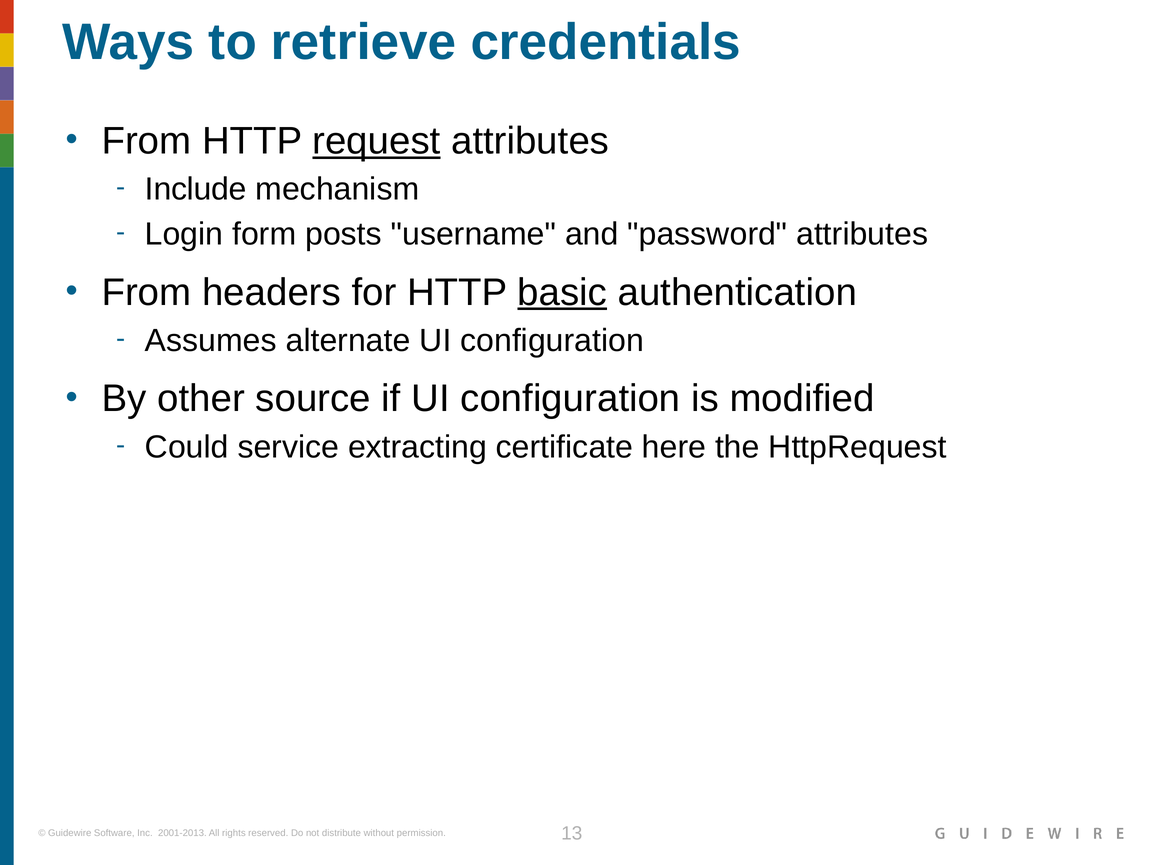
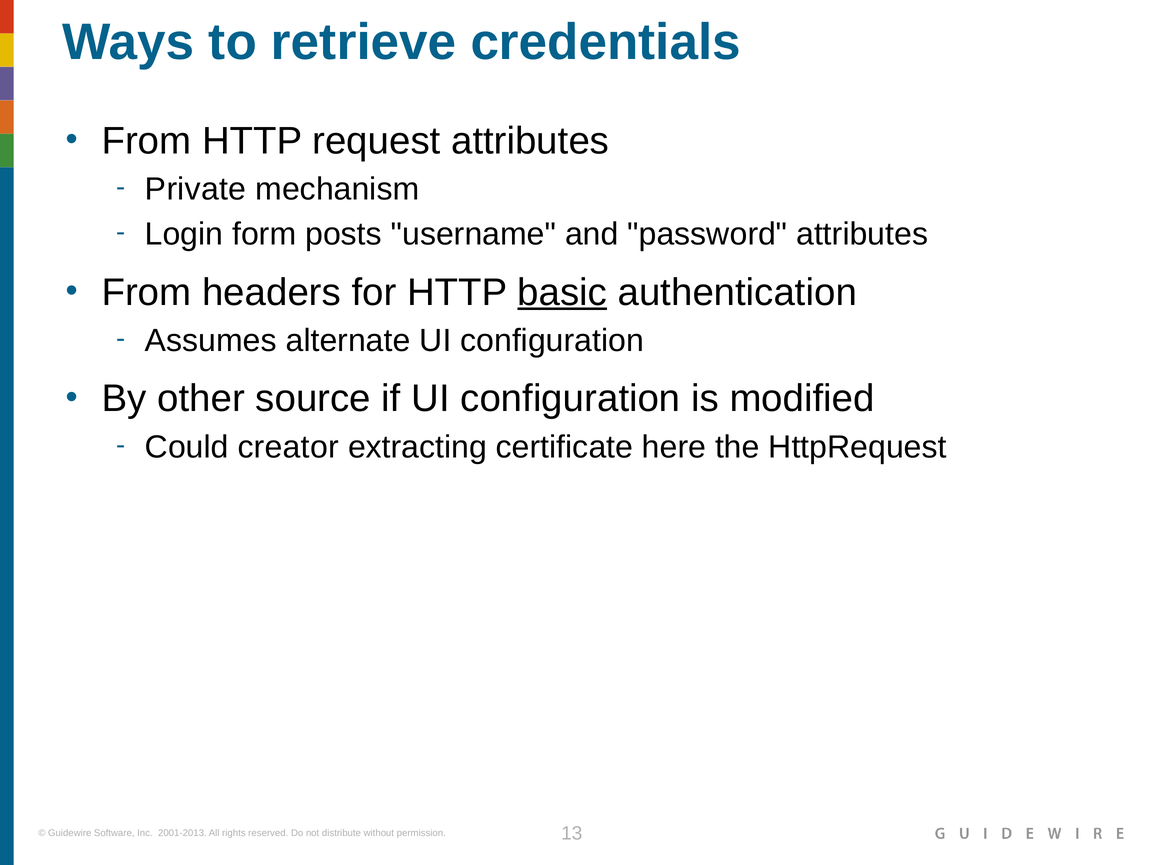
request underline: present -> none (376, 141)
Include: Include -> Private (196, 189)
service: service -> creator (288, 447)
